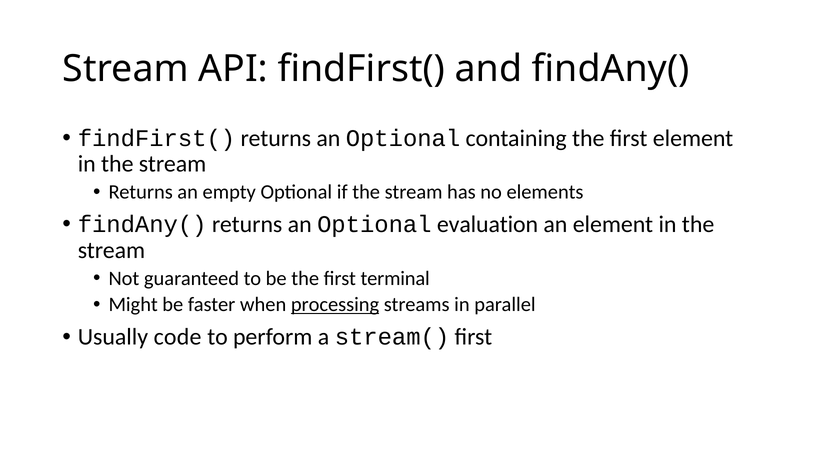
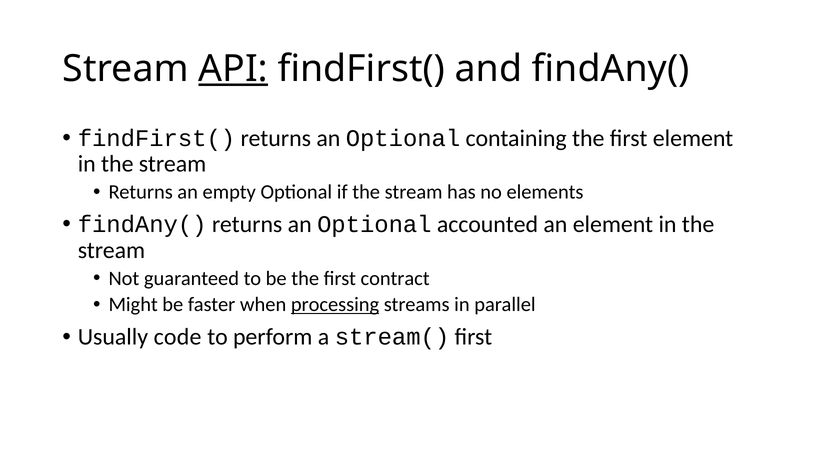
API underline: none -> present (233, 69)
evaluation: evaluation -> accounted (488, 225)
terminal: terminal -> contract (395, 279)
